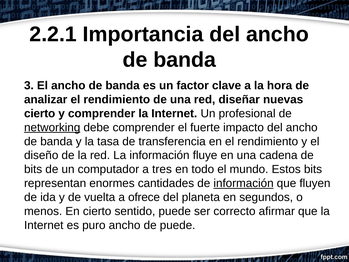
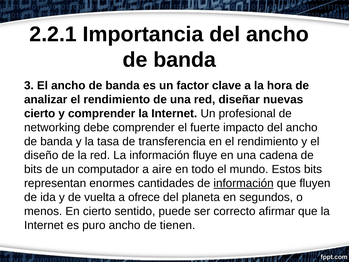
networking underline: present -> none (52, 127)
tres: tres -> aire (162, 169)
de puede: puede -> tienen (178, 225)
